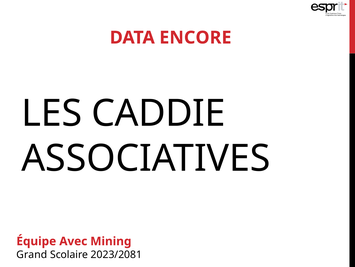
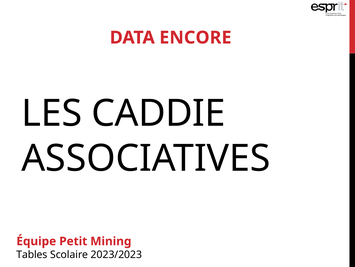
Avec: Avec -> Petit (73, 241)
Grand: Grand -> Tables (32, 254)
2023/2081: 2023/2081 -> 2023/2023 (116, 254)
